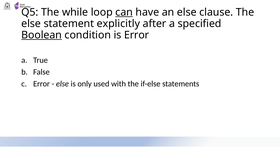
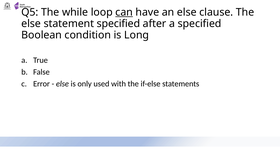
statement explicitly: explicitly -> specified (118, 24)
Boolean underline: present -> none (42, 35)
is Error: Error -> Long (137, 35)
